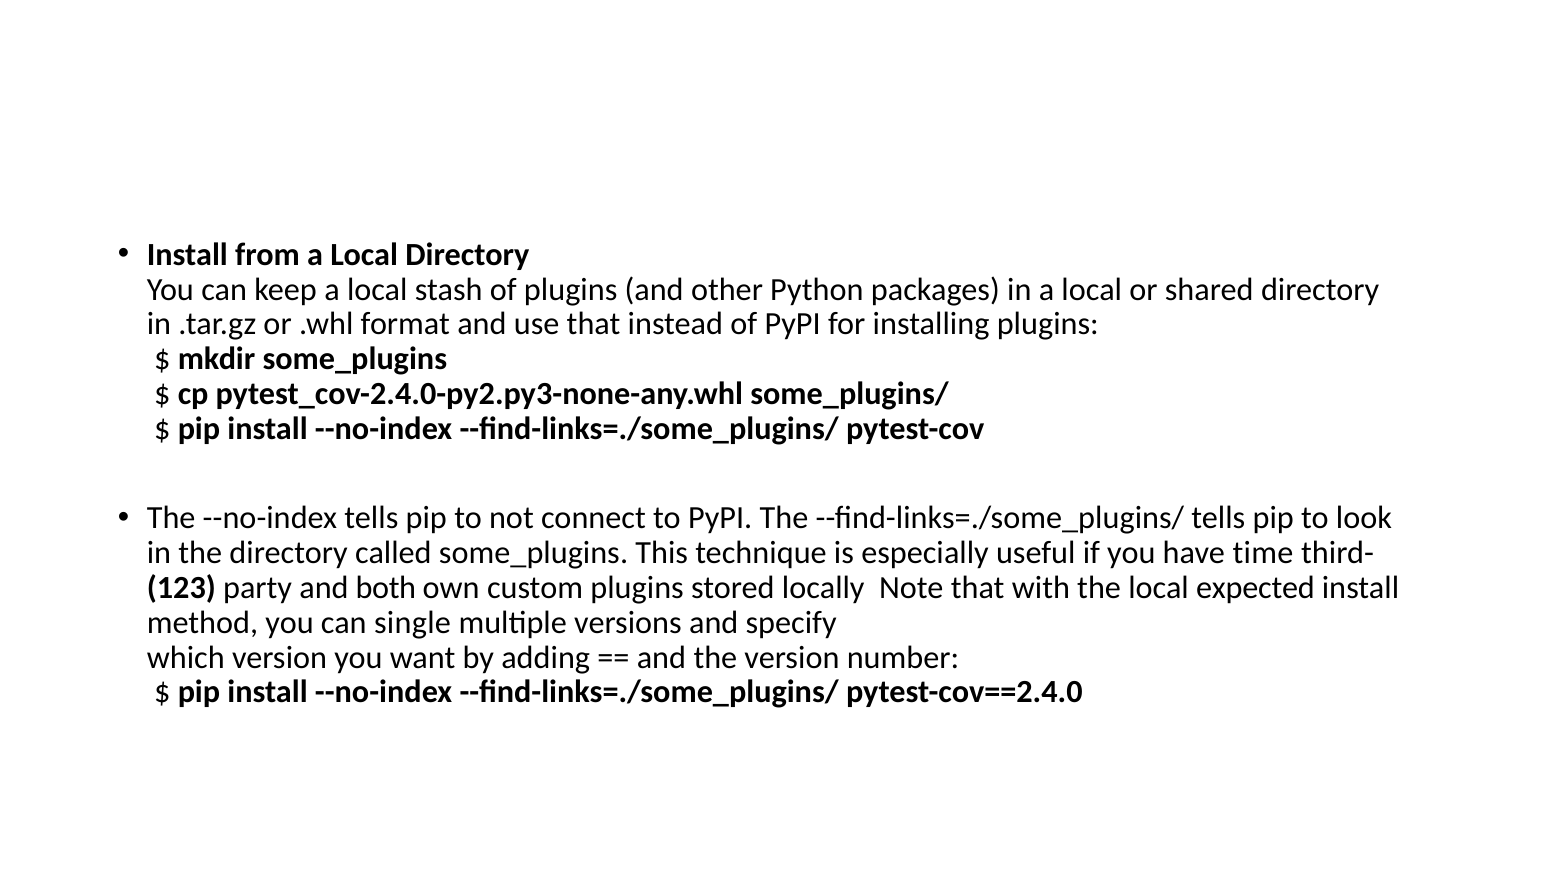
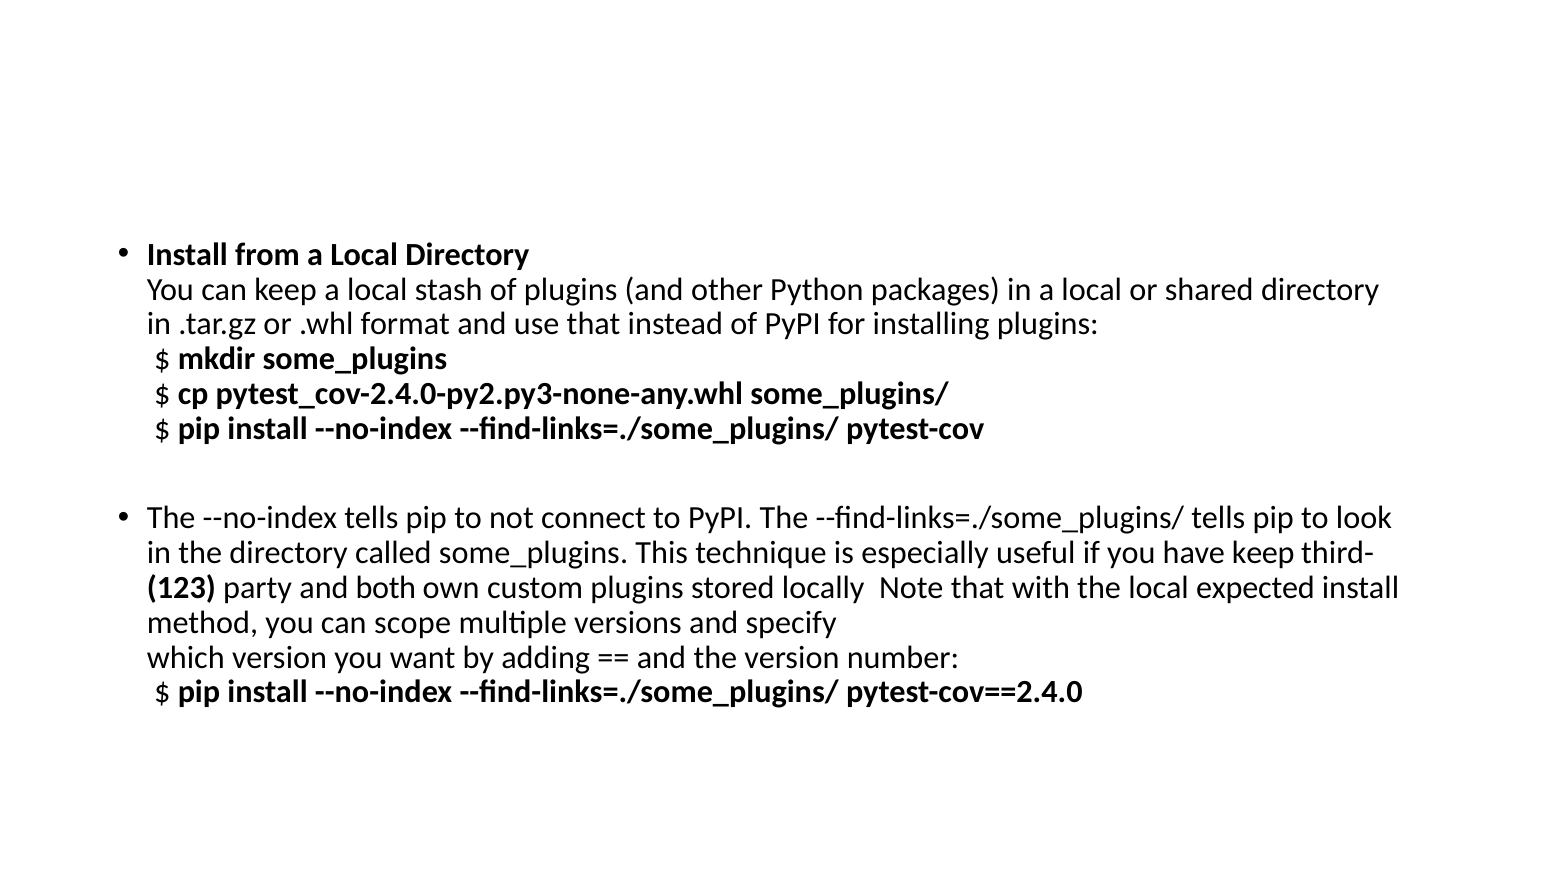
have time: time -> keep (1263, 553)
single: single -> scope (413, 622)
